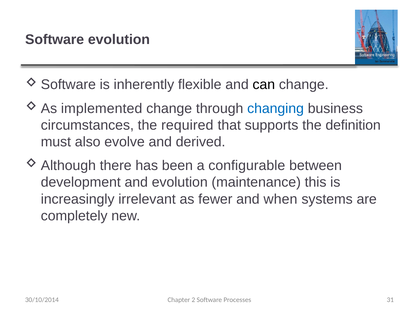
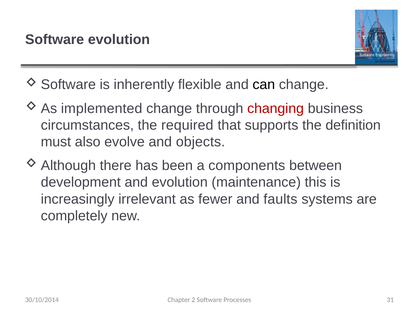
changing colour: blue -> red (276, 109)
derived: derived -> objects (201, 142)
configurable: configurable -> components (247, 166)
when: when -> faults (280, 199)
